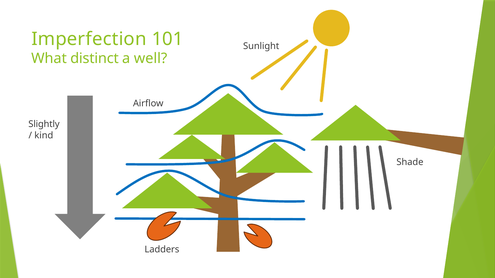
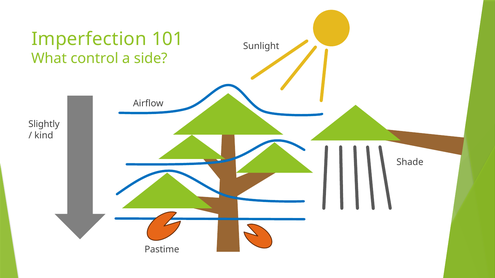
distinct: distinct -> control (94, 59)
well: well -> side (151, 59)
Ladders: Ladders -> Pastime (162, 250)
